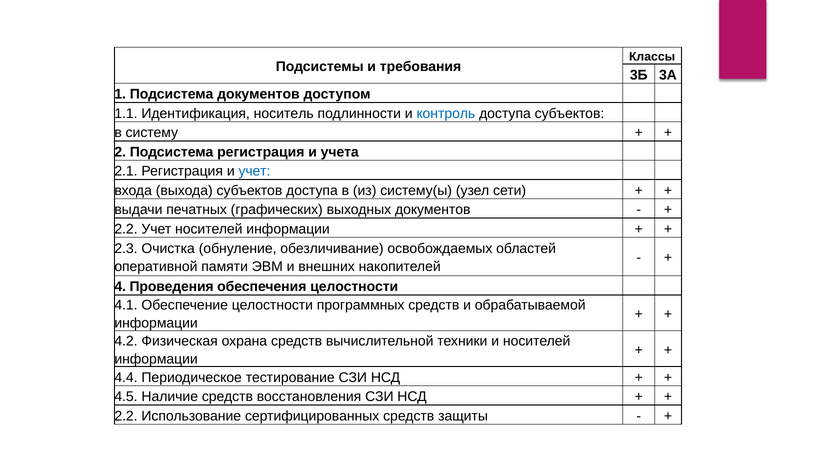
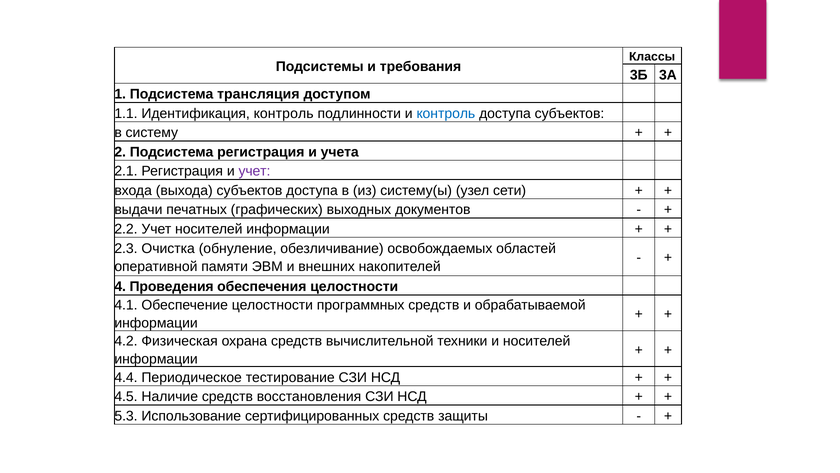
Подсистема документов: документов -> трансляция (258, 94)
Идентификация носитель: носитель -> контроль (284, 113)
учет colour: blue -> purple (254, 171)
2.2: 2.2 -> 5.3 (126, 416)
